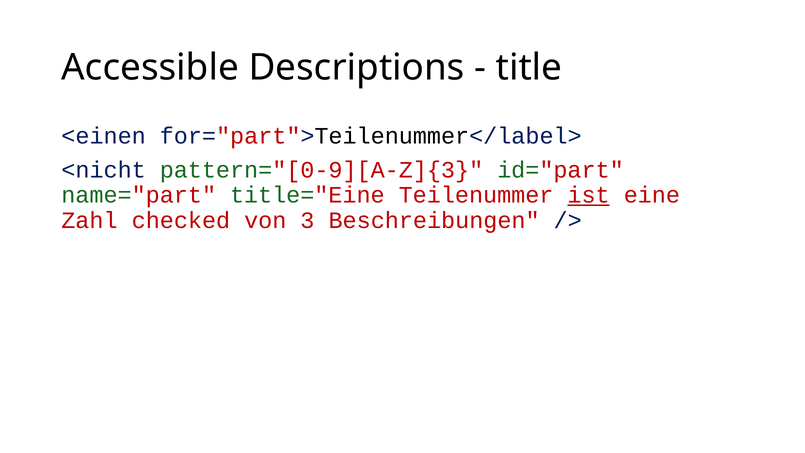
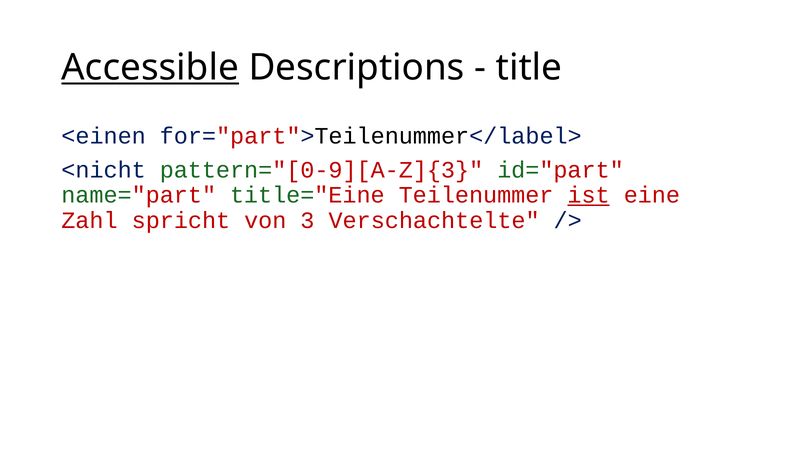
Accessible underline: none -> present (150, 68)
checked: checked -> spricht (181, 220)
Beschreibungen: Beschreibungen -> Verschachtelte (434, 220)
